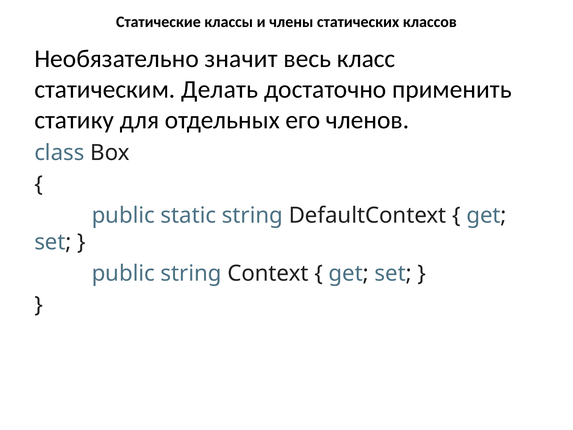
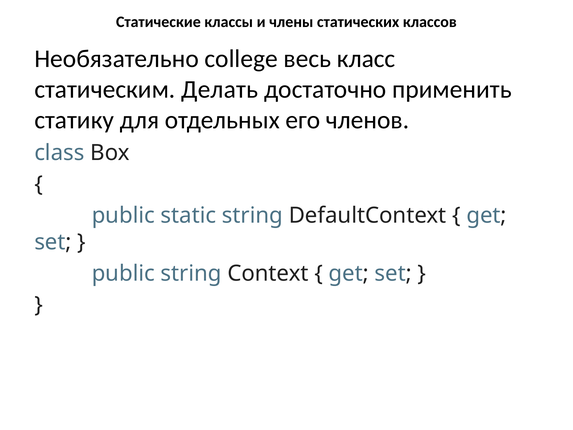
значит: значит -> college (241, 59)
